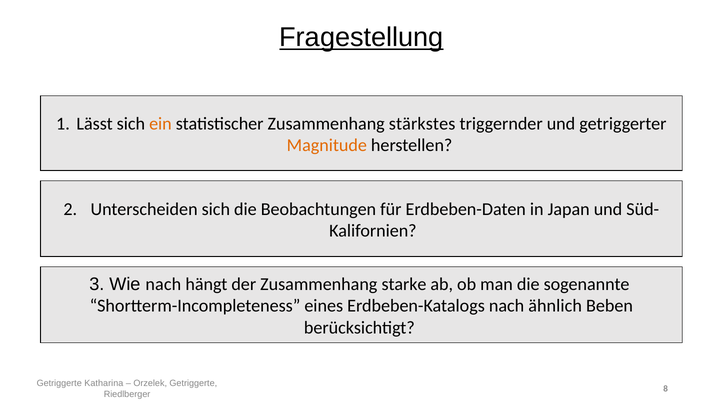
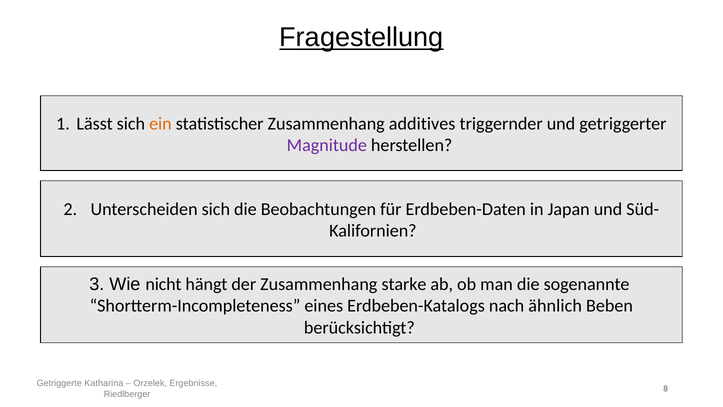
stärkstes: stärkstes -> additives (422, 123)
Magnitude colour: orange -> purple (327, 145)
Wie nach: nach -> nicht (163, 284)
Orzelek Getriggerte: Getriggerte -> Ergebnisse (193, 383)
